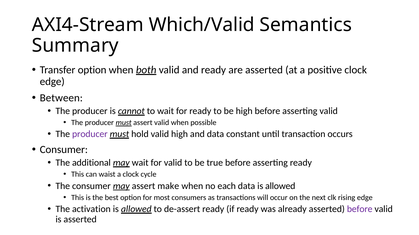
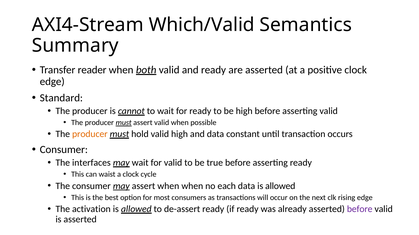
Transfer option: option -> reader (92, 70)
Between: Between -> Standard (61, 98)
producer colour: purple -> orange (90, 135)
additional: additional -> interfaces (91, 163)
assert make: make -> when (168, 186)
